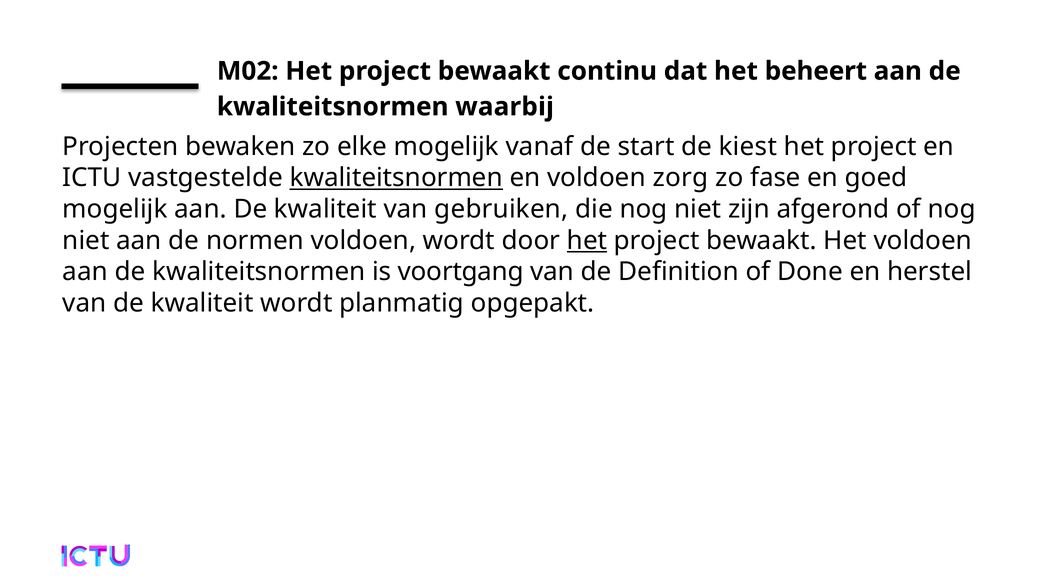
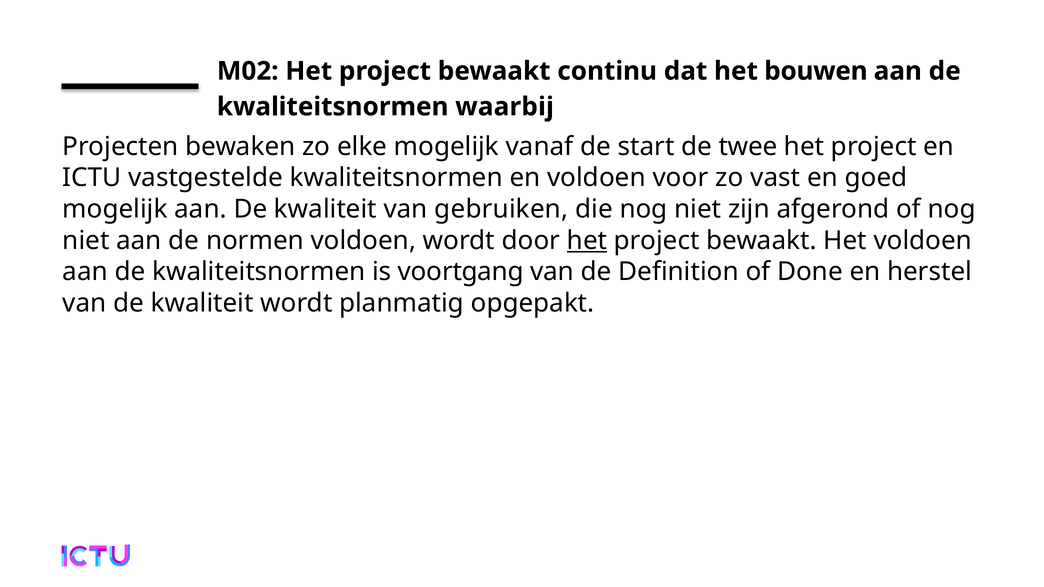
beheert: beheert -> bouwen (816, 71)
kiest: kiest -> twee (748, 147)
kwaliteitsnormen underline: present -> none (396, 178)
zorg: zorg -> voor (680, 178)
fase: fase -> vast (775, 178)
